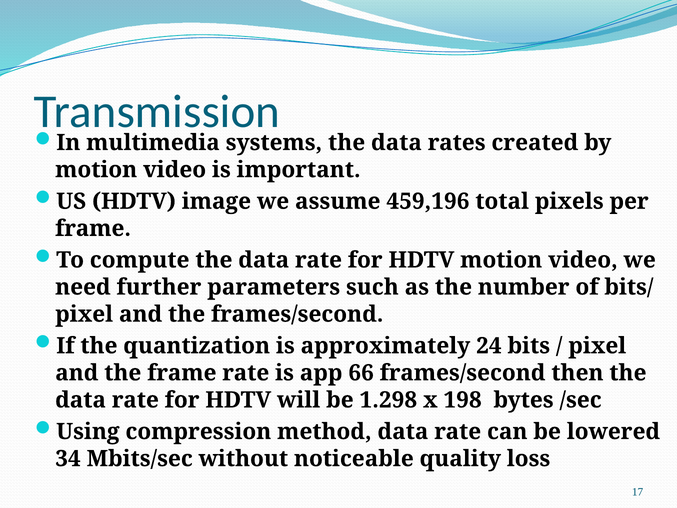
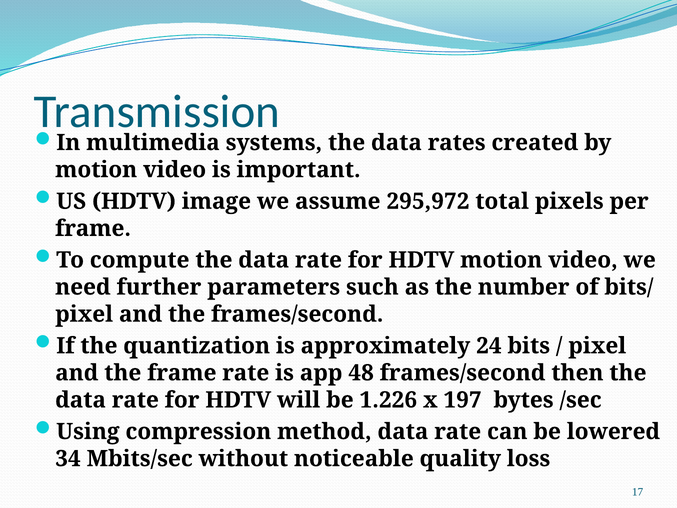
459,196: 459,196 -> 295,972 (428, 201)
66: 66 -> 48 (361, 373)
1.298: 1.298 -> 1.226 (388, 400)
198: 198 -> 197 (463, 400)
